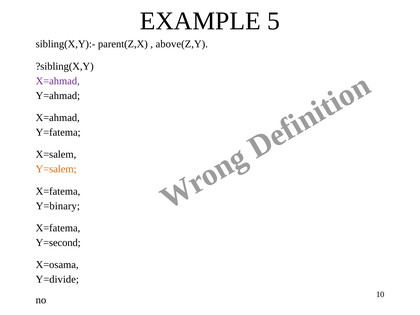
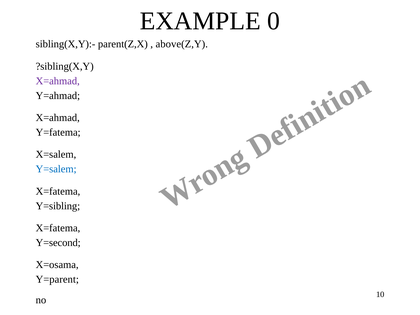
5: 5 -> 0 (274, 21)
Y=salem colour: orange -> blue (56, 169)
Y=binary: Y=binary -> Y=sibling (58, 206)
Y=divide: Y=divide -> Y=parent (57, 279)
